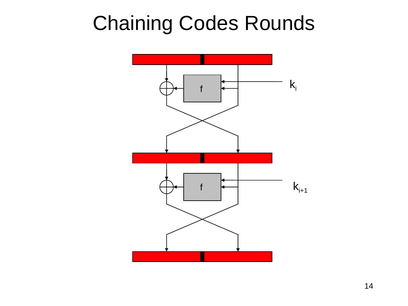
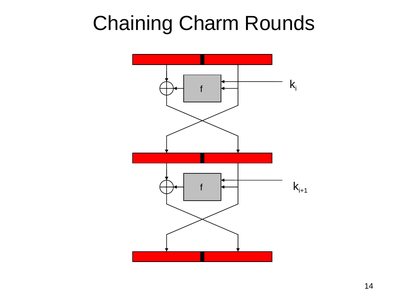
Codes: Codes -> Charm (209, 24)
